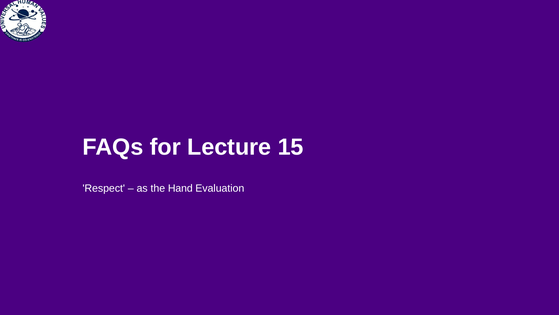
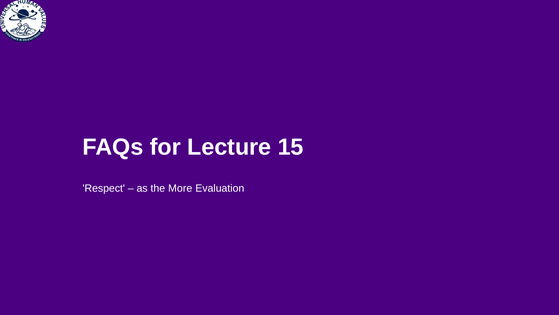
Hand: Hand -> More (180, 188)
